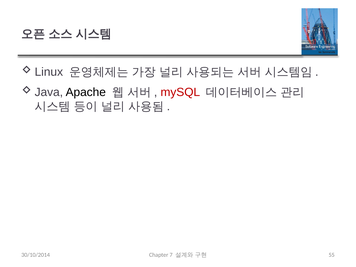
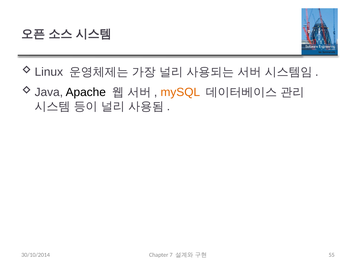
mySQL colour: red -> orange (180, 92)
